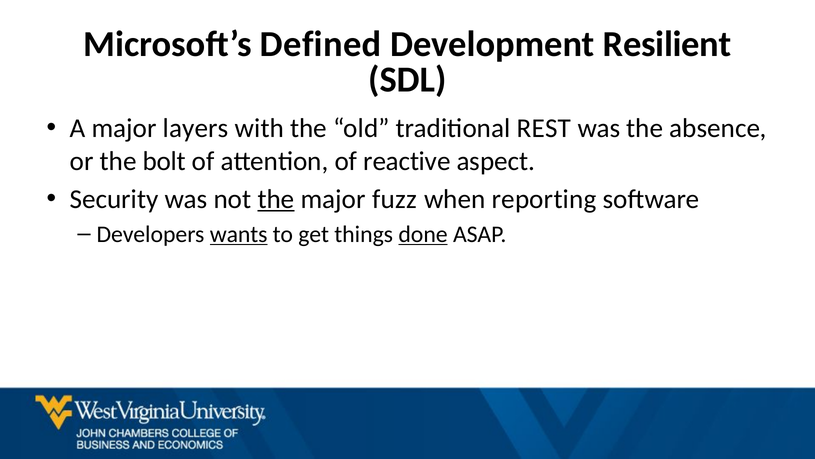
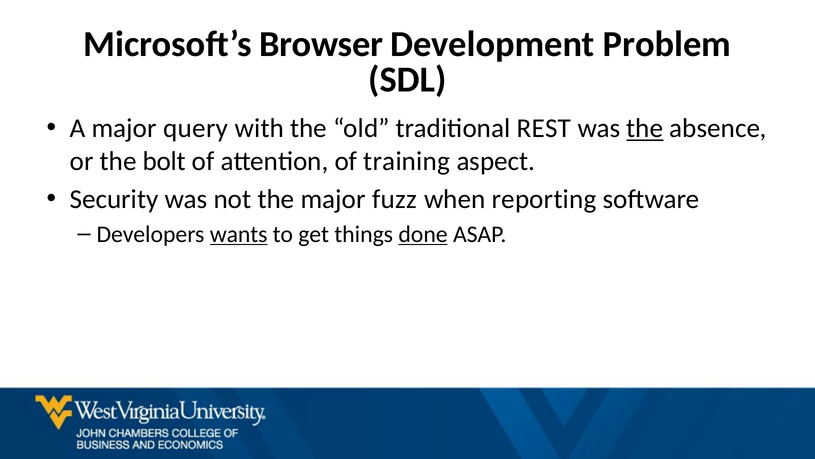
Defined: Defined -> Browser (321, 44)
Resilient: Resilient -> Problem (667, 44)
layers: layers -> query (196, 128)
the underline: none -> present (645, 128)
reactive: reactive -> training (407, 161)
the underline: present -> none (276, 199)
